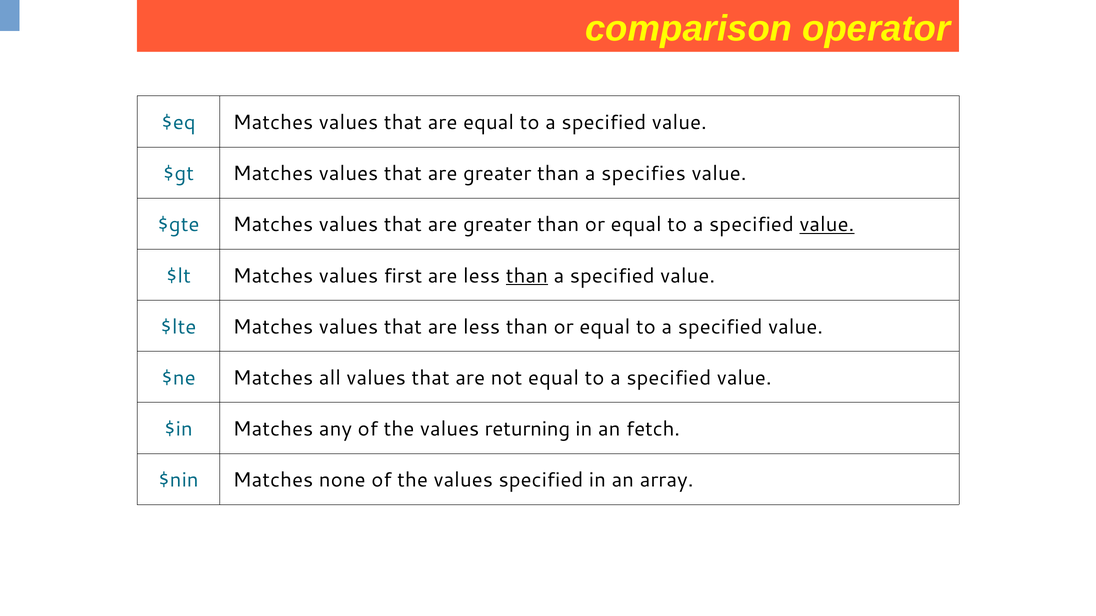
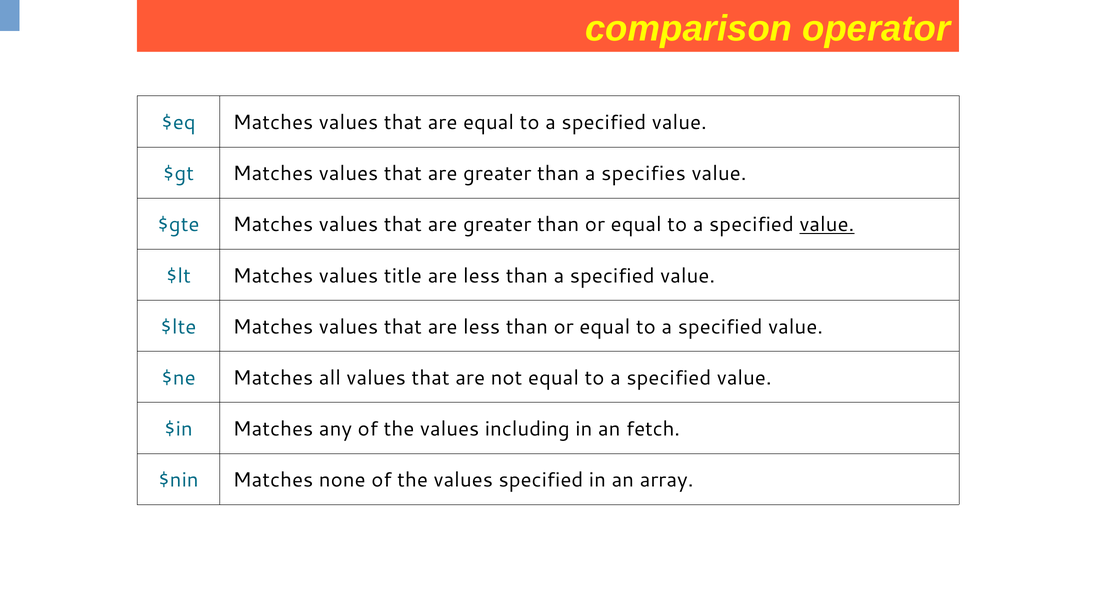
first: first -> title (403, 276)
than underline: present -> none (527, 276)
returning: returning -> including (527, 429)
